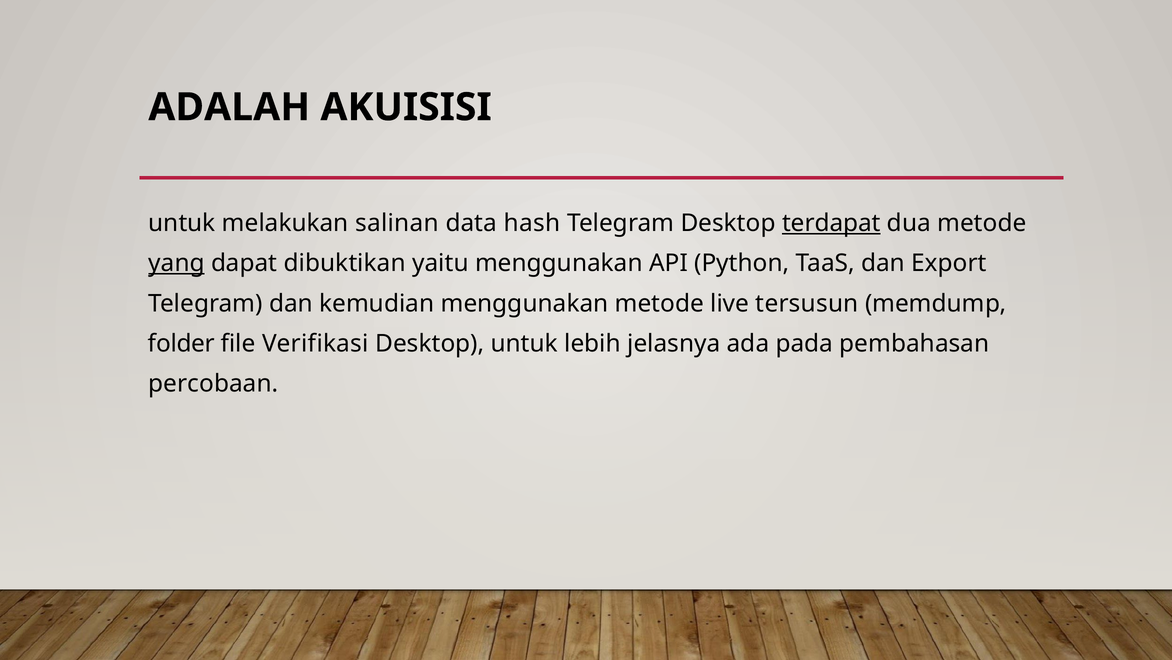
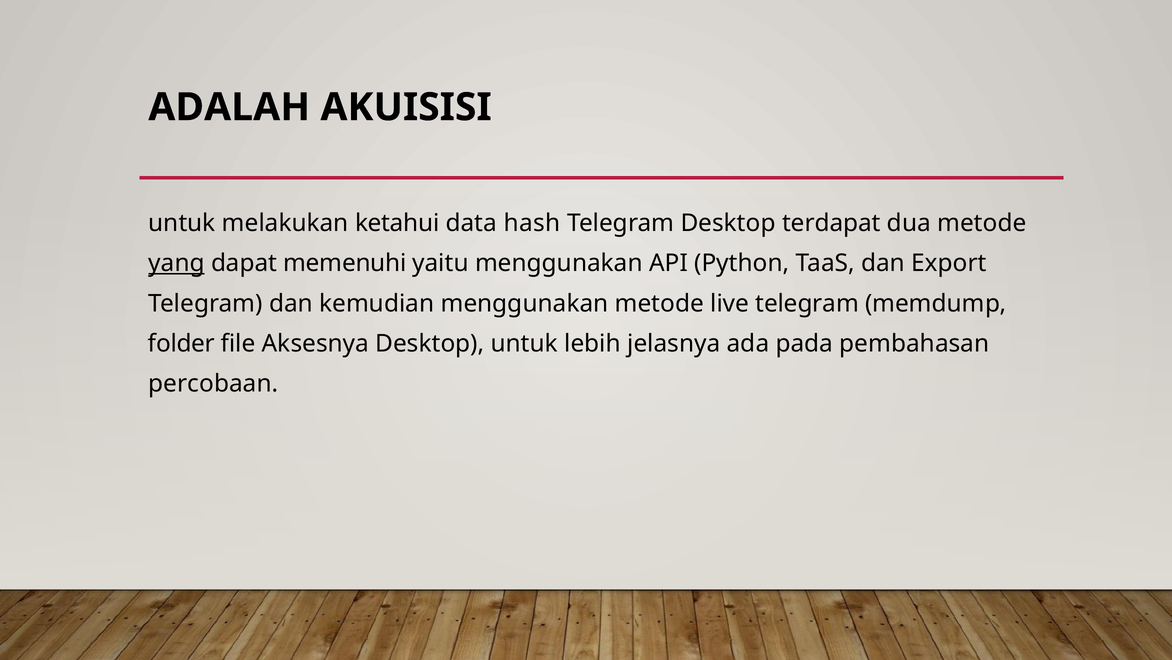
salinan: salinan -> ketahui (397, 223)
terdapat underline: present -> none (831, 223)
dibuktikan: dibuktikan -> memenuhi (345, 263)
live tersusun: tersusun -> telegram (807, 303)
Verifikasi: Verifikasi -> Aksesnya (315, 343)
